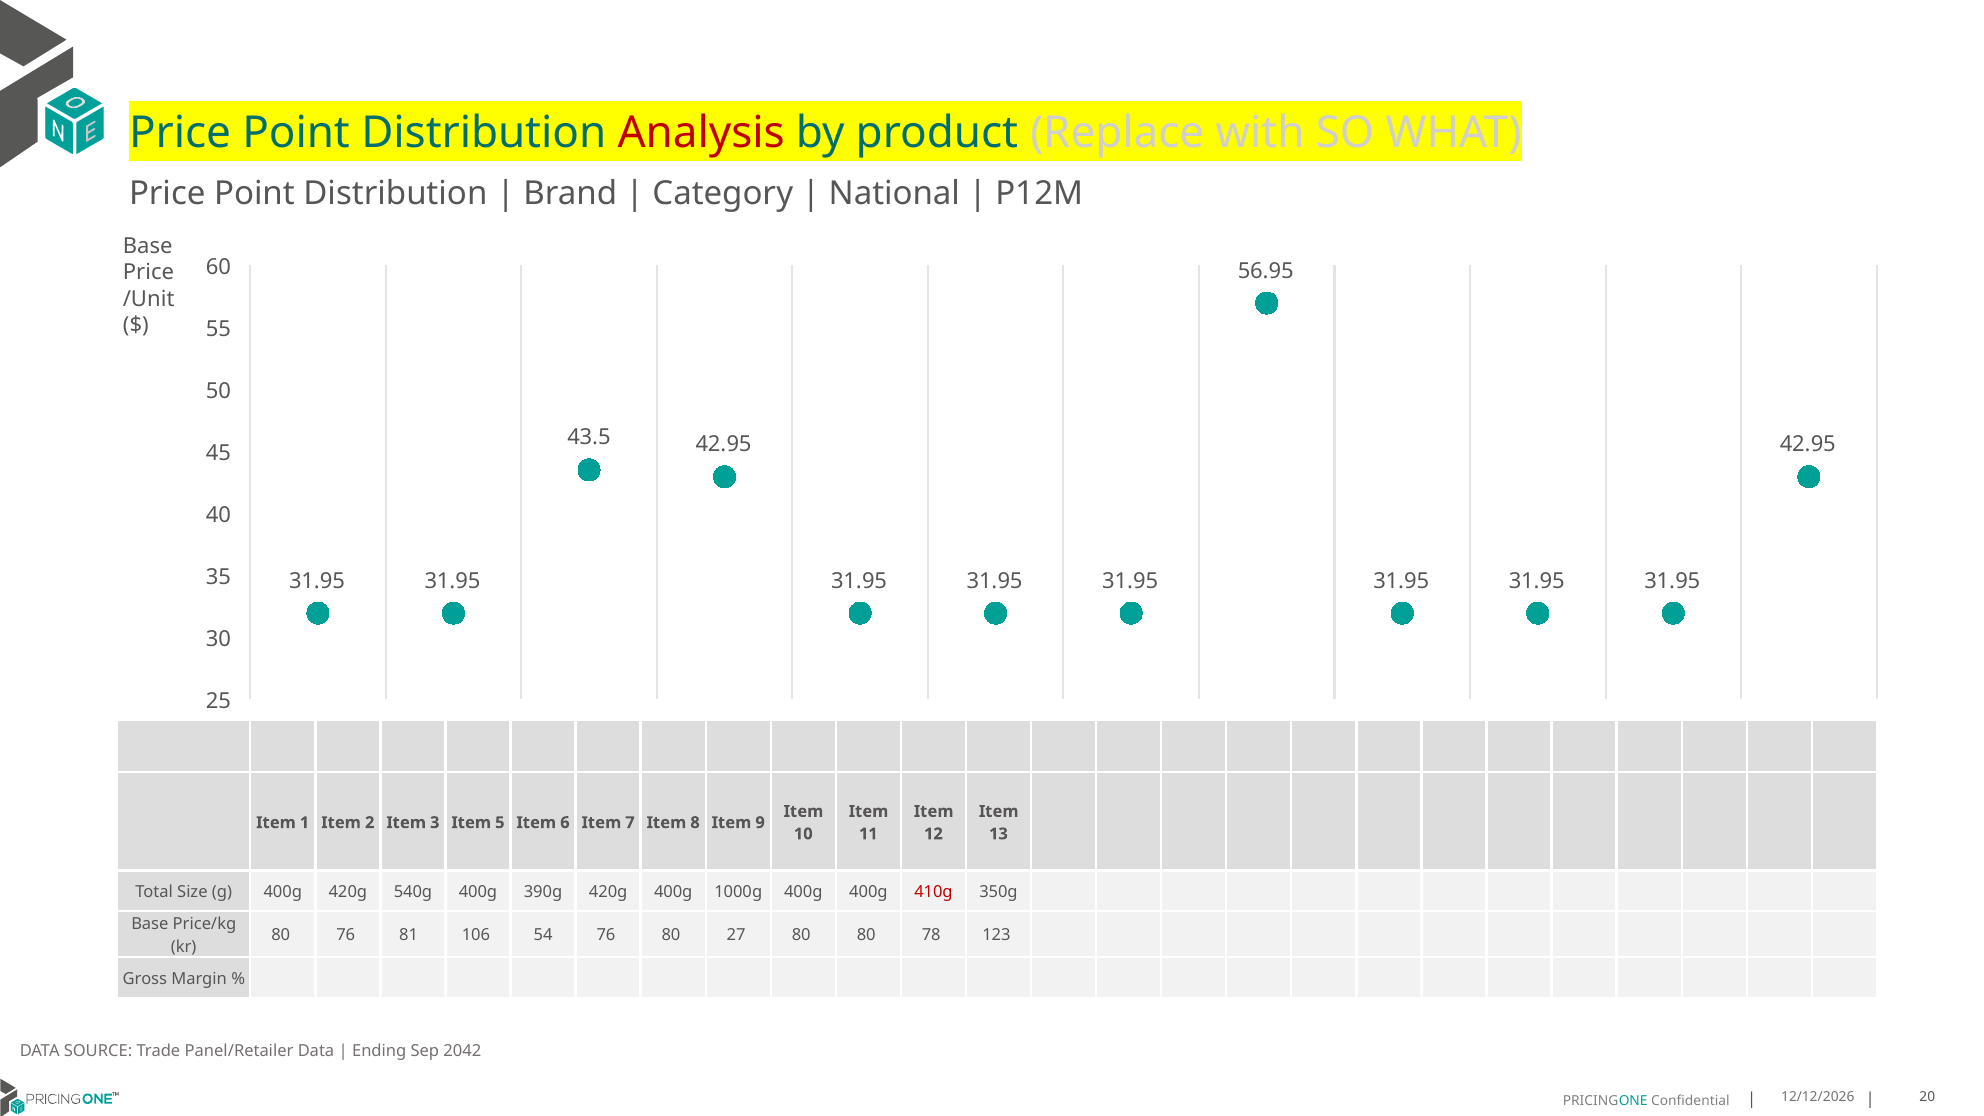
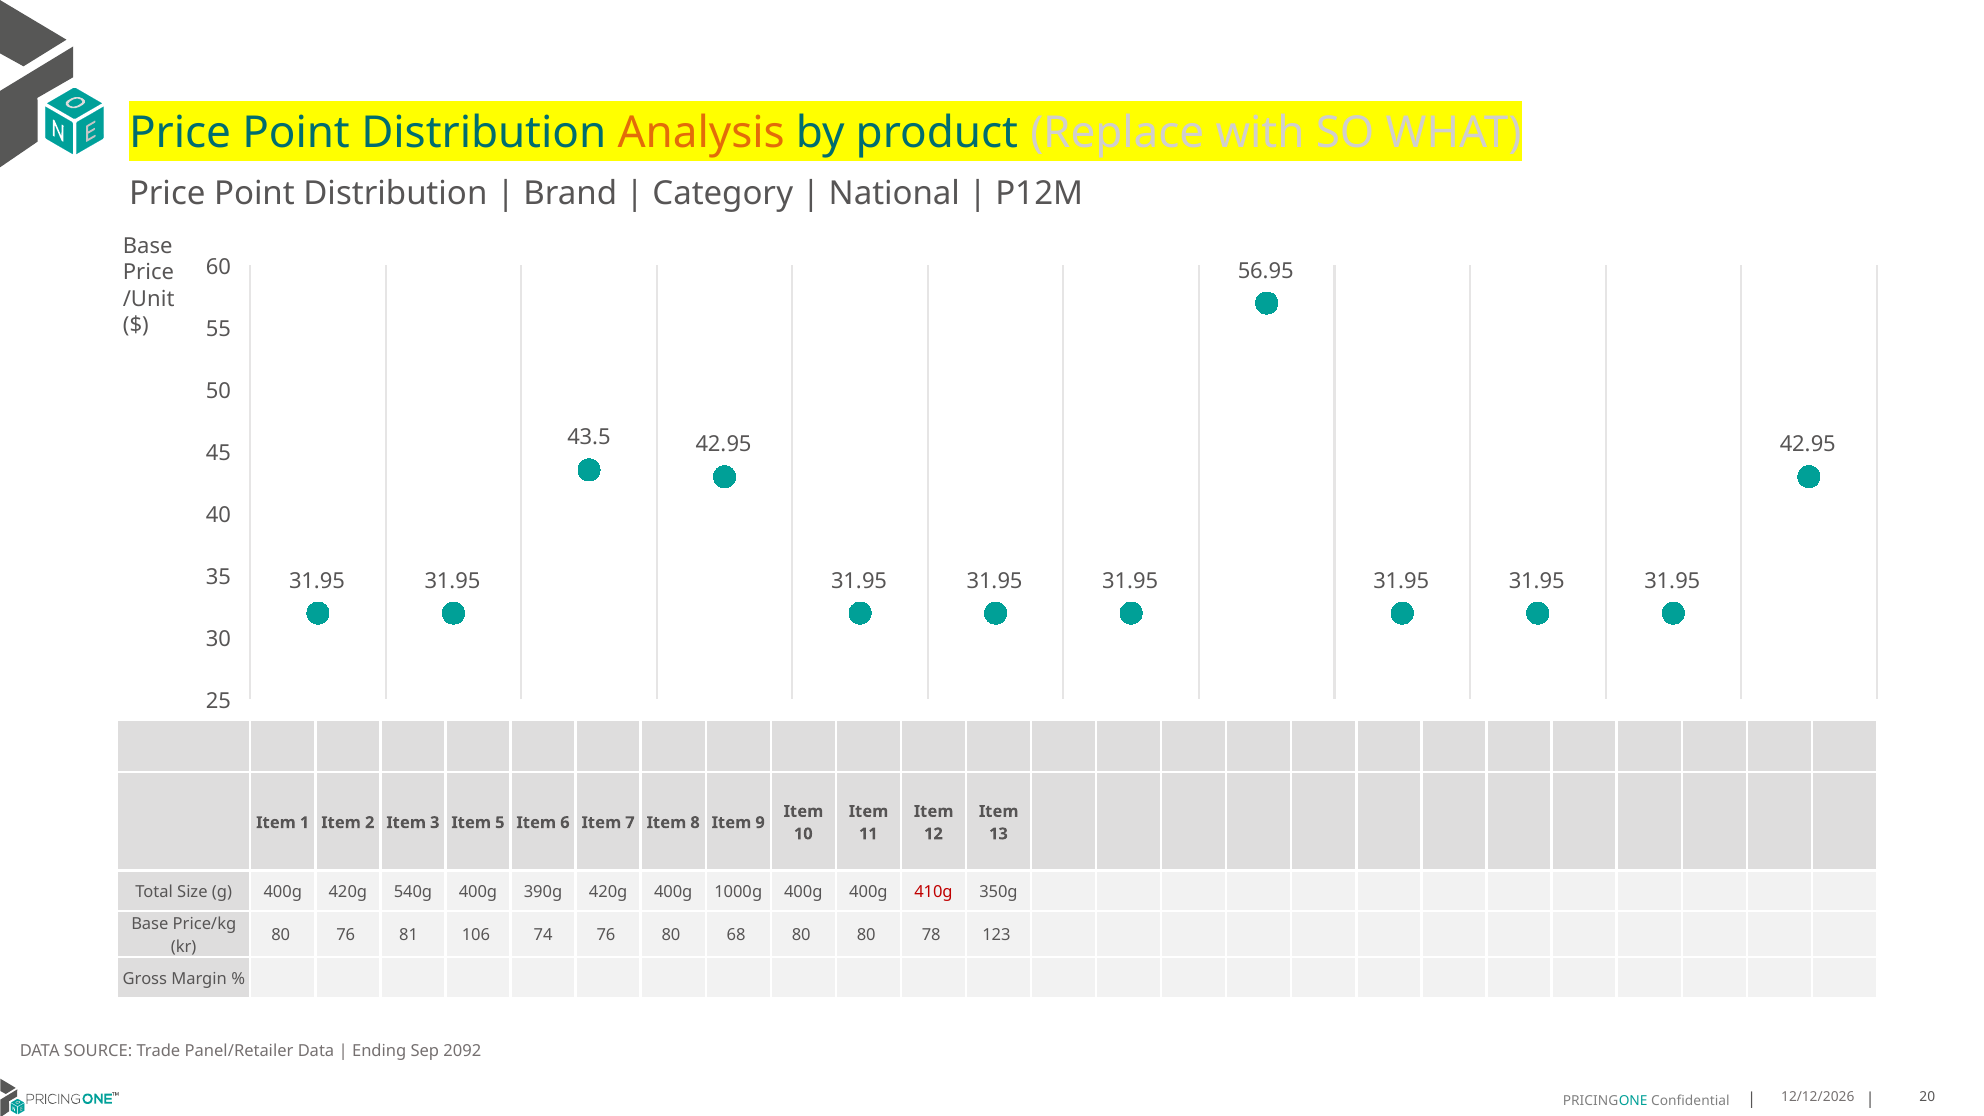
Analysis colour: red -> orange (701, 133)
54: 54 -> 74 (543, 936)
27: 27 -> 68 (736, 936)
2042: 2042 -> 2092 (462, 1051)
